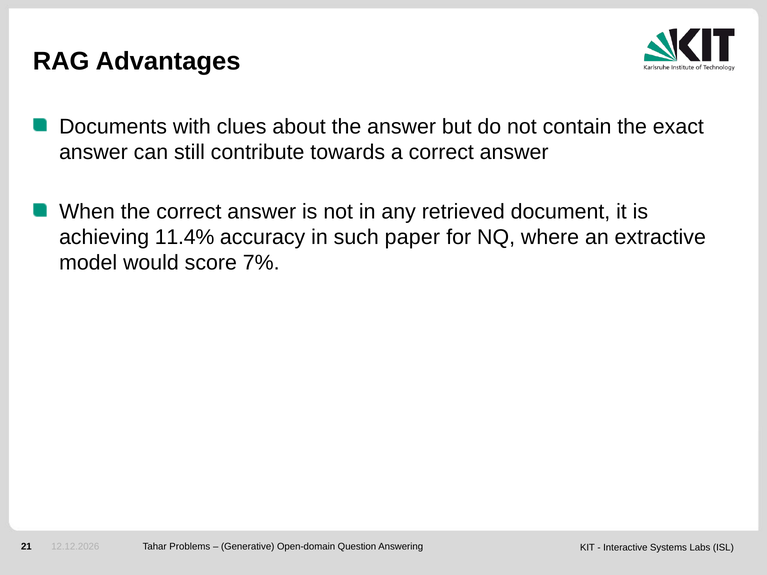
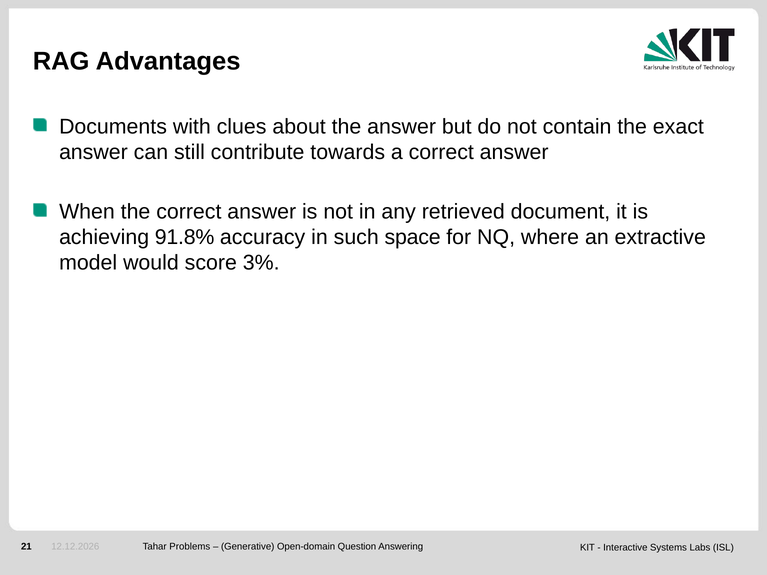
11.4%: 11.4% -> 91.8% (185, 237)
paper: paper -> space (413, 237)
7%: 7% -> 3% (261, 263)
